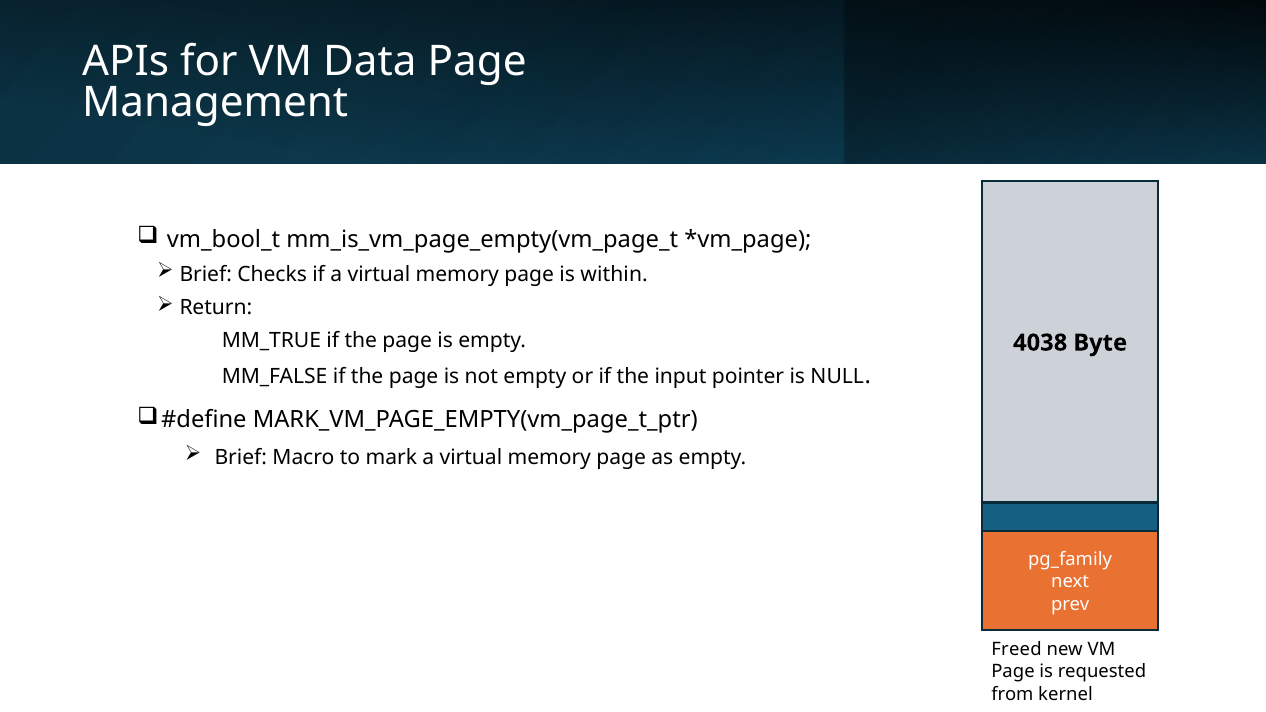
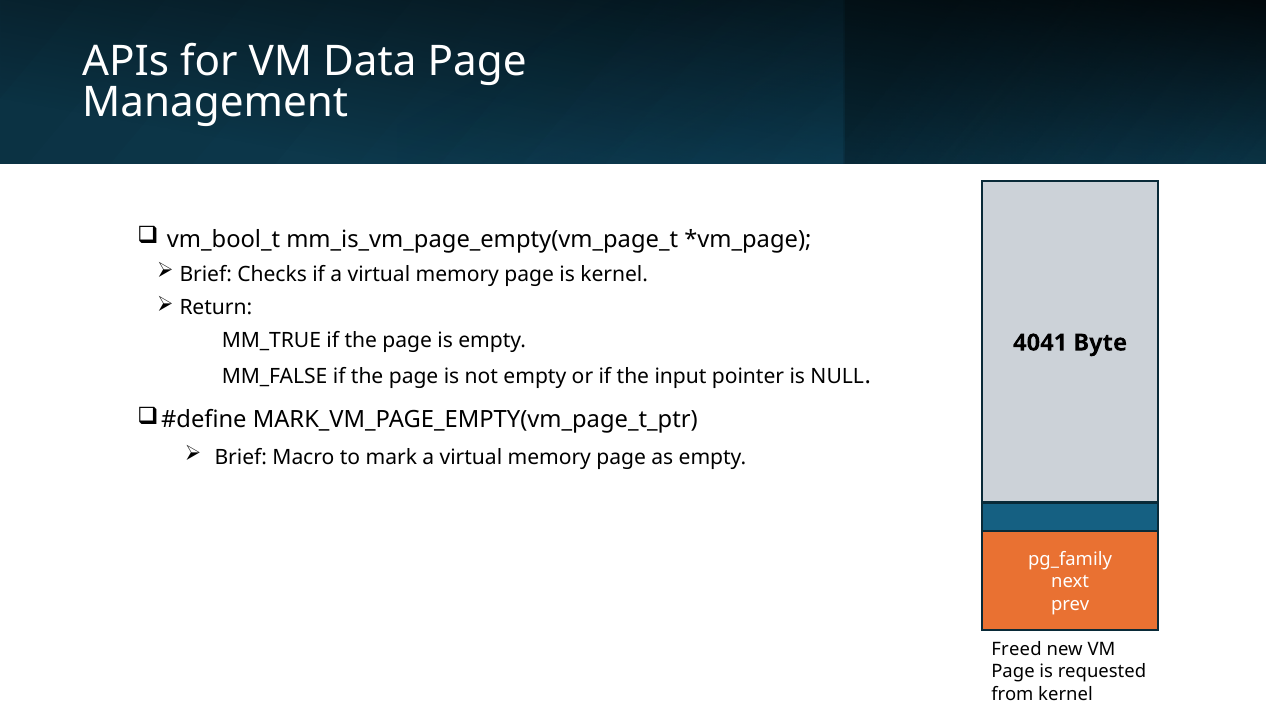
is within: within -> kernel (614, 274)
4038: 4038 -> 4041 (1040, 343)
